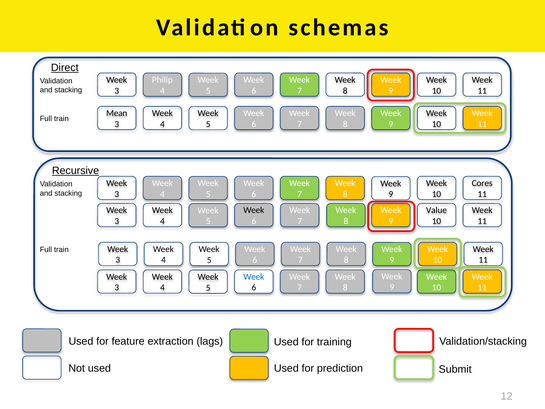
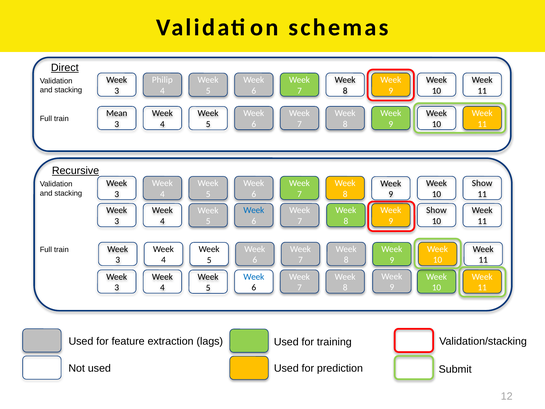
Cores: Cores -> Show (482, 183)
Week colour: black -> blue (254, 210)
Value: Value -> Show (436, 210)
